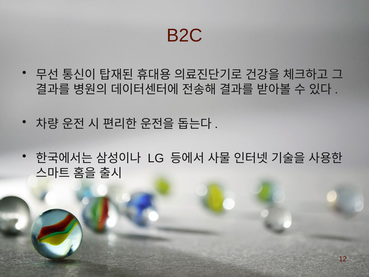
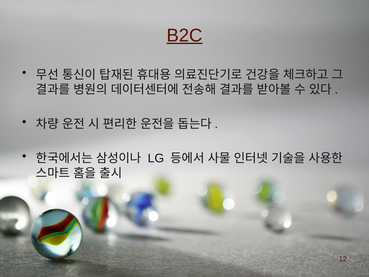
B2C underline: none -> present (184, 35)
